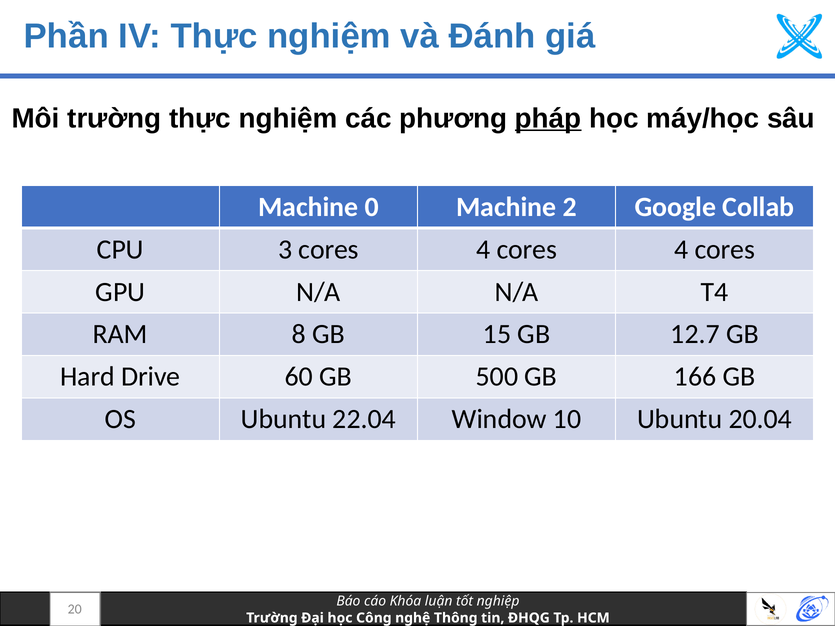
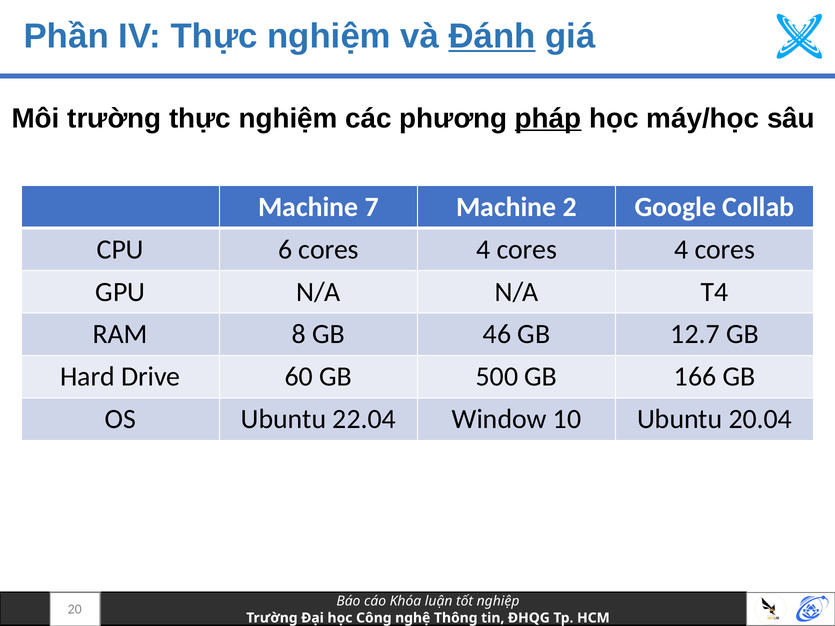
Đánh underline: none -> present (492, 36)
0: 0 -> 7 (372, 207)
3: 3 -> 6 (285, 249)
15: 15 -> 46 (497, 334)
